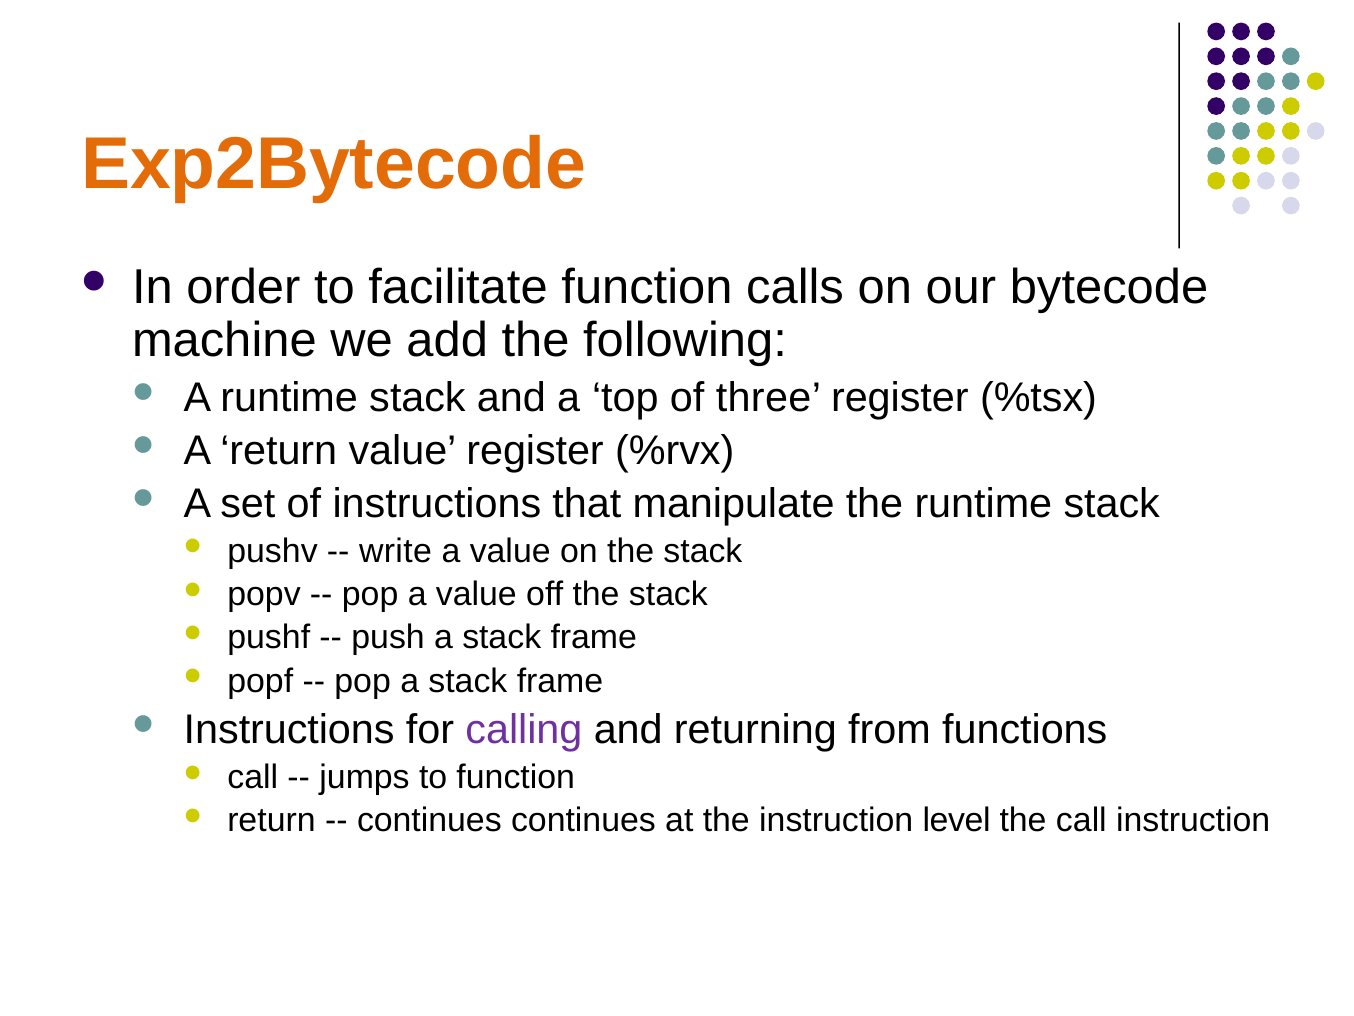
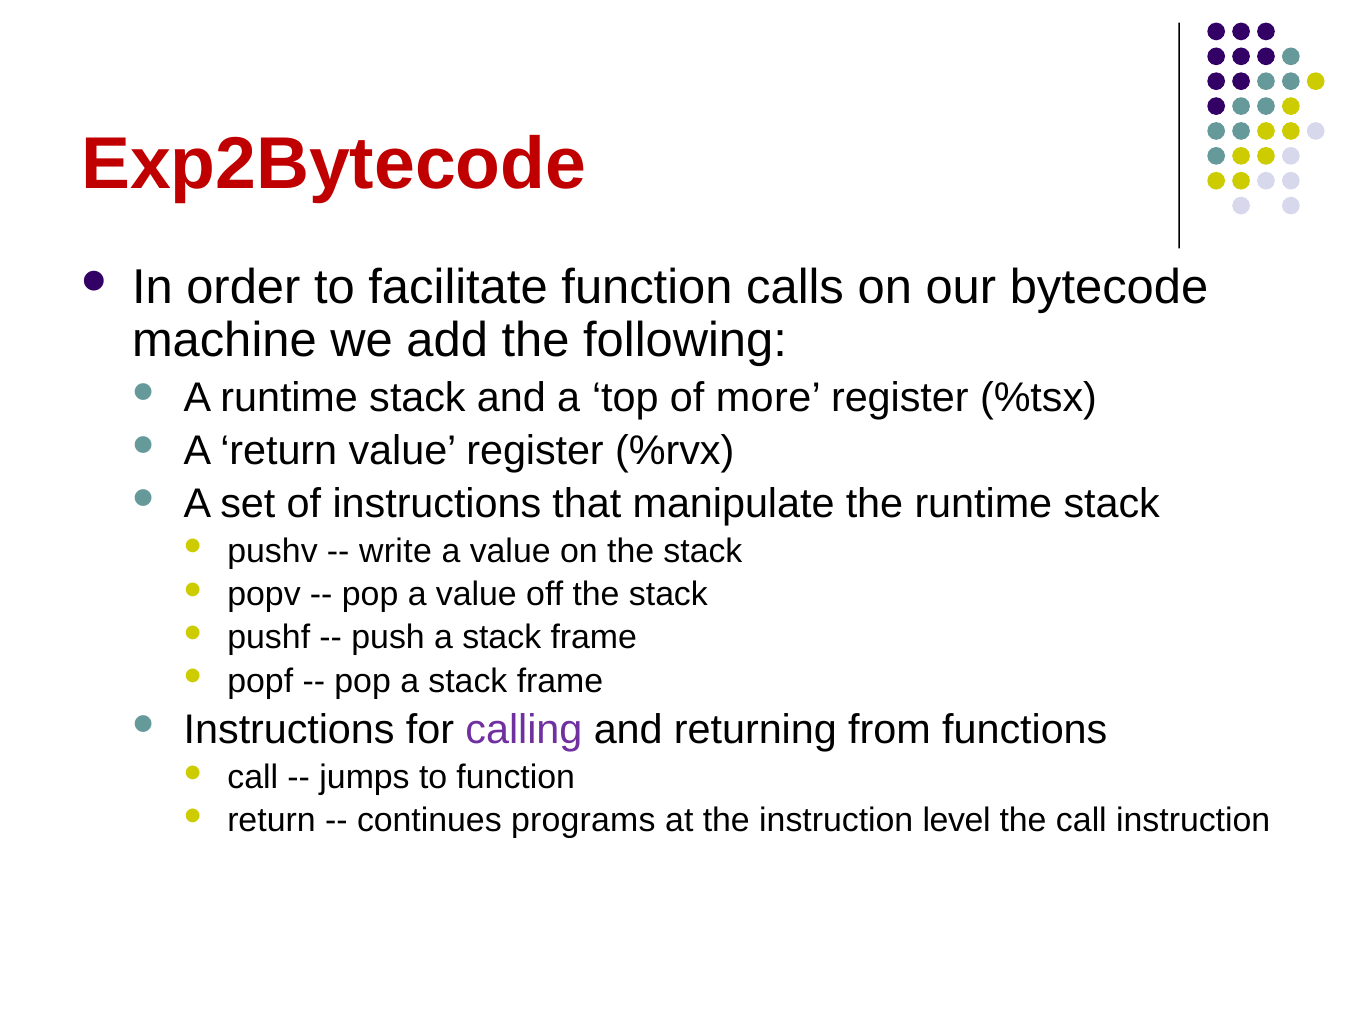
Exp2Bytecode colour: orange -> red (334, 164)
three: three -> more (768, 397)
continues continues: continues -> programs (583, 820)
